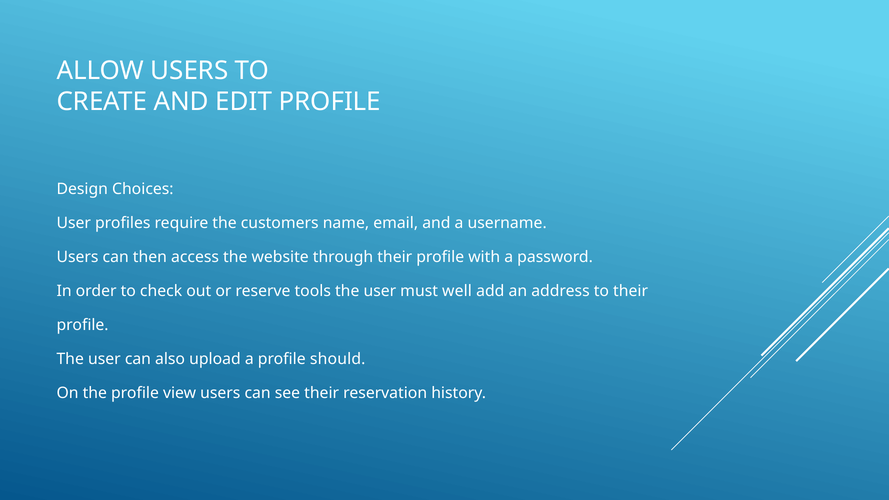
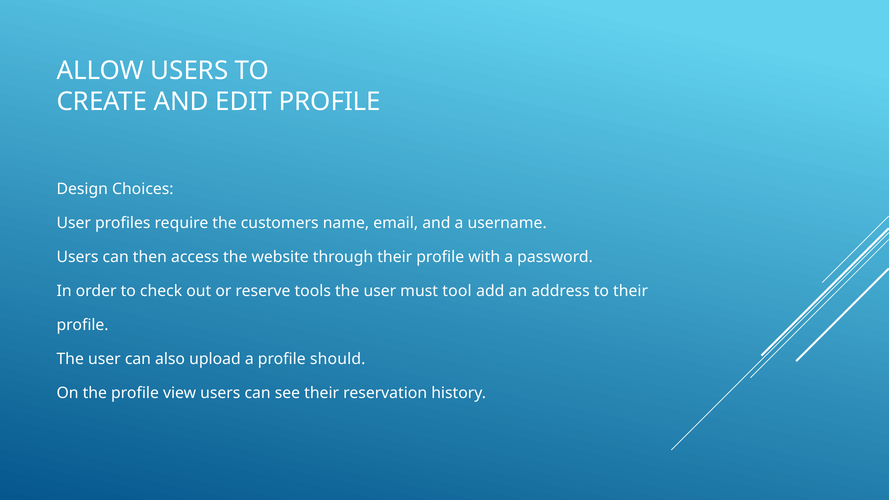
well: well -> tool (457, 291)
